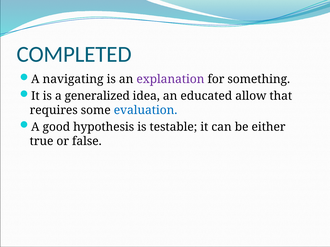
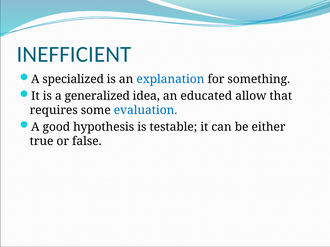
COMPLETED: COMPLETED -> INEFFICIENT (74, 55)
navigating: navigating -> specialized (73, 79)
explanation colour: purple -> blue (170, 79)
